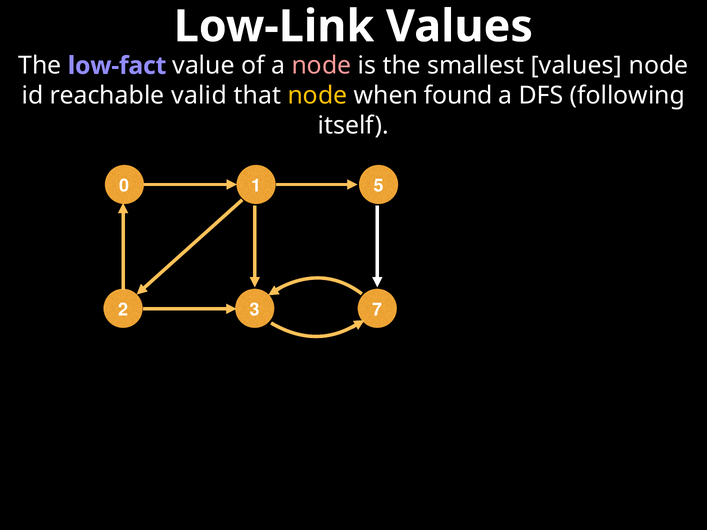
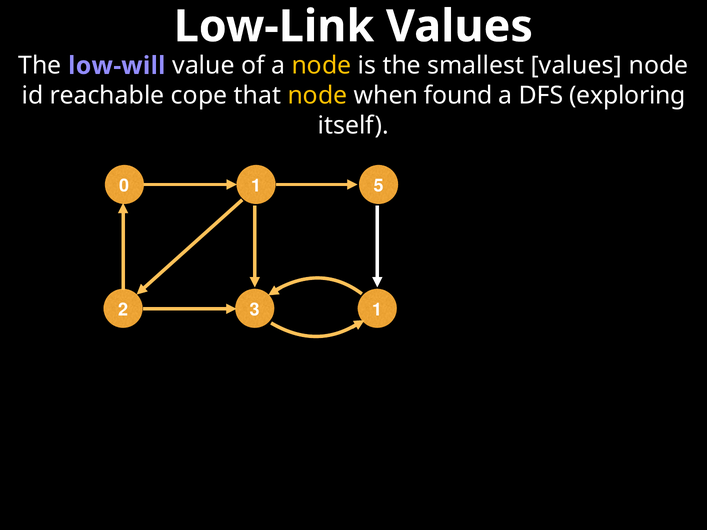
low-fact: low-fact -> low-will (117, 66)
node colour: pink -> yellow (321, 66)
valid: valid -> cope (199, 96)
following: following -> exploring (627, 96)
2 7: 7 -> 1 (377, 310)
